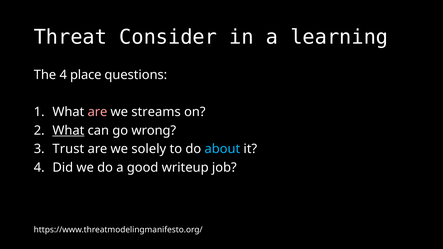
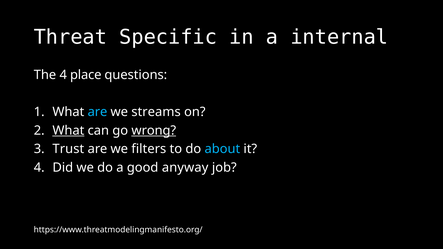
Consider: Consider -> Specific (168, 37)
learning: learning -> internal (339, 37)
are colour: pink -> light blue (98, 112)
wrong underline: none -> present (154, 131)
solely: solely -> filters (149, 149)
writeup: writeup -> anyway (185, 168)
